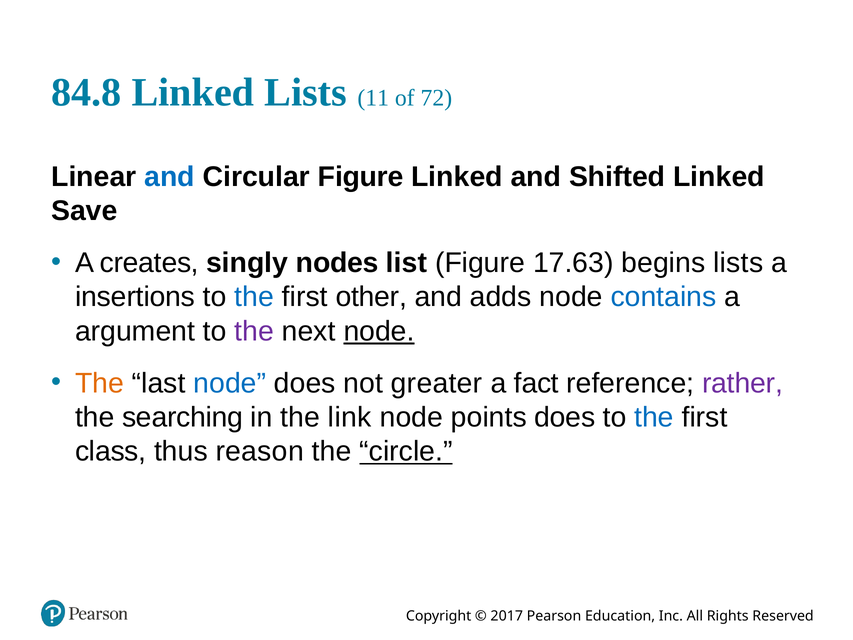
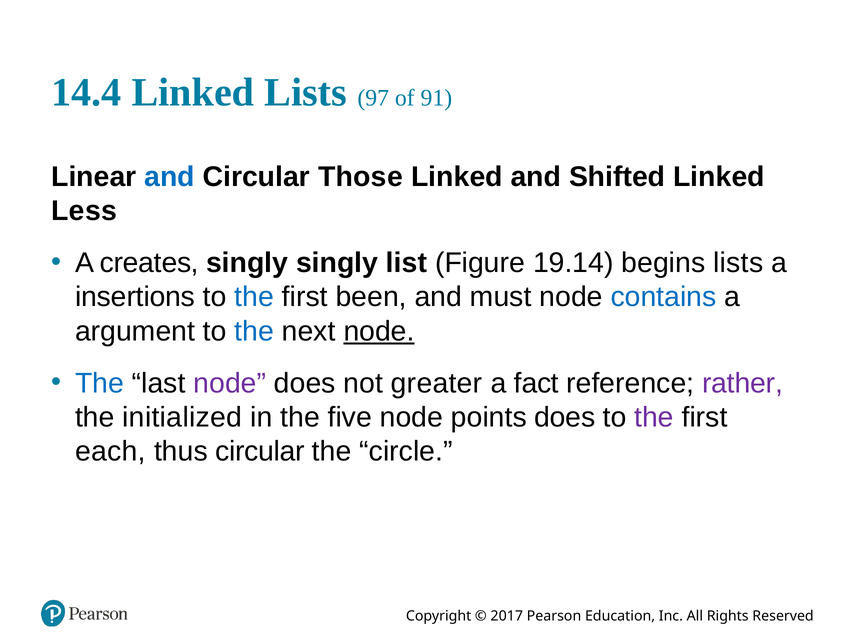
84.8: 84.8 -> 14.4 (86, 93)
11: 11 -> 97 (373, 98)
72: 72 -> 91 (436, 98)
Circular Figure: Figure -> Those (360, 177)
Save: Save -> Less (84, 211)
singly nodes: nodes -> singly (337, 263)
17.63: 17.63 -> 19.14 (573, 263)
other: other -> been (371, 297)
adds: adds -> must (501, 297)
the colour: purple -> blue (254, 331)
The colour: orange -> blue (99, 383)
node colour: blue -> purple (230, 383)
searching: searching -> initialized (182, 417)
link: link -> five (350, 417)
the colour: blue -> purple (654, 417)
class: class -> each (110, 451)
thus reason: reason -> circular (260, 451)
circle underline: present -> none (406, 451)
